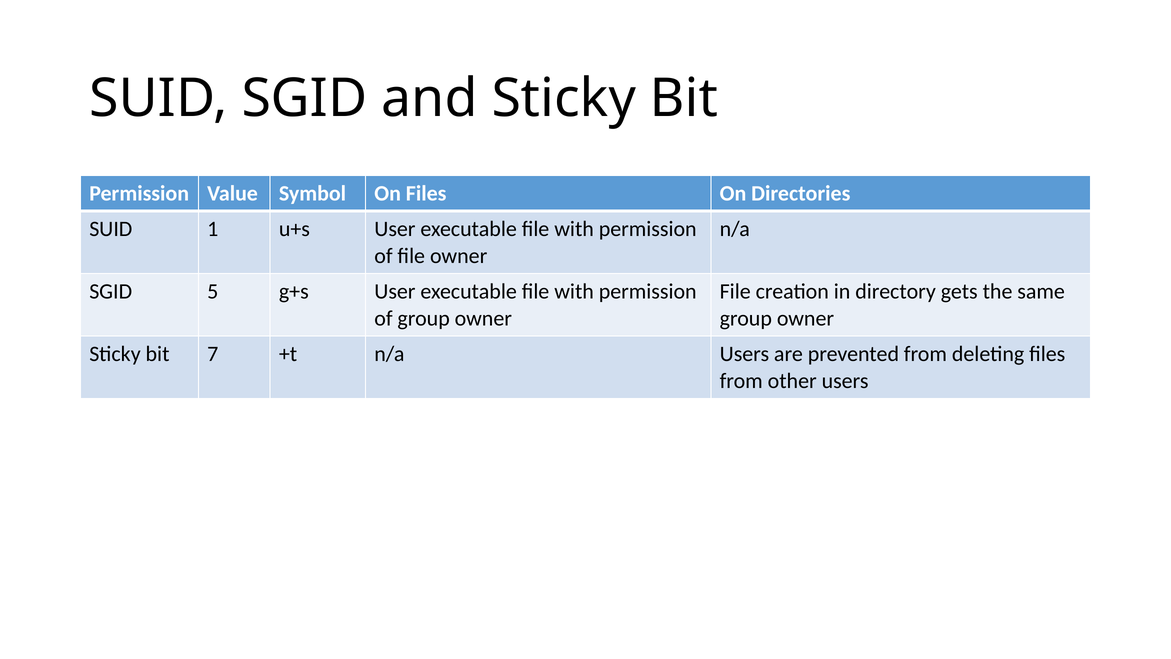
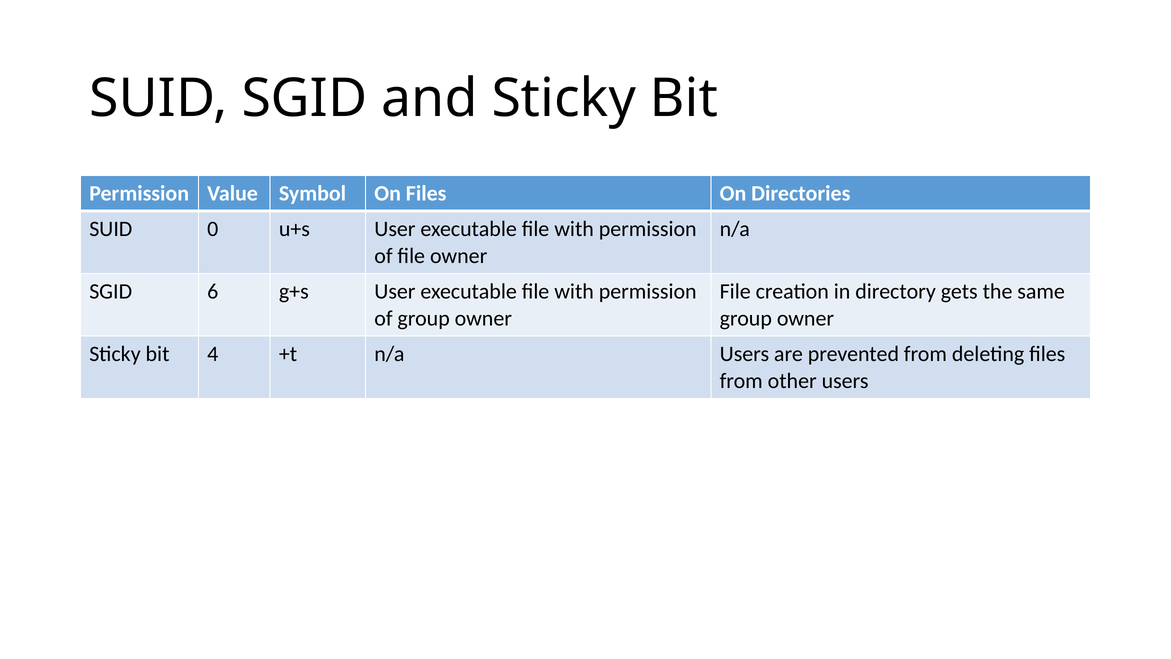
1: 1 -> 0 (213, 229)
5: 5 -> 6 (213, 291)
7: 7 -> 4 (213, 354)
